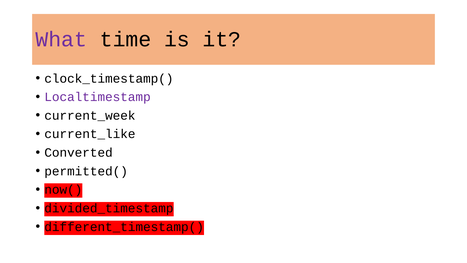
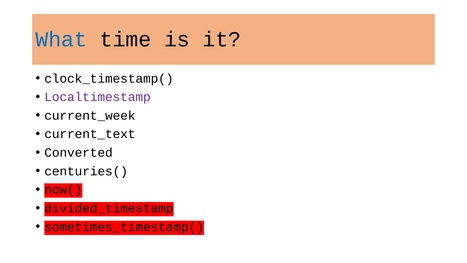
What colour: purple -> blue (61, 39)
current_like: current_like -> current_text (90, 134)
permitted(: permitted( -> centuries( (86, 171)
different_timestamp(: different_timestamp( -> sometimes_timestamp( (124, 227)
